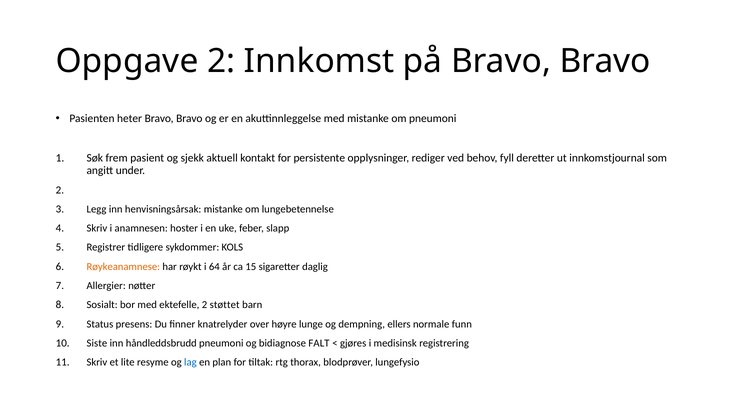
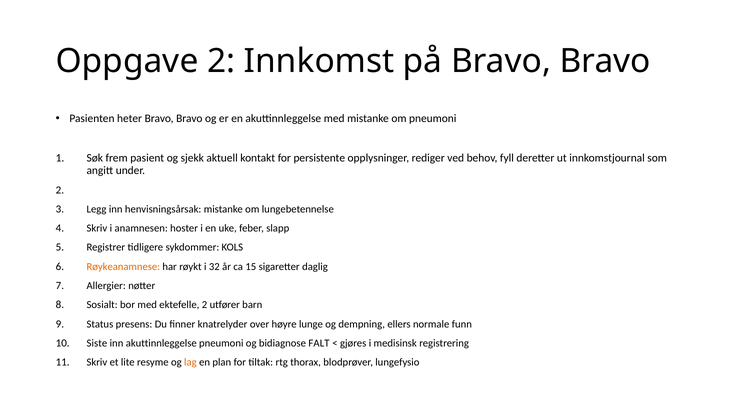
64: 64 -> 32 (214, 267)
støttet: støttet -> utfører (225, 305)
inn håndleddsbrudd: håndleddsbrudd -> akuttinnleggelse (161, 343)
lag colour: blue -> orange (190, 362)
